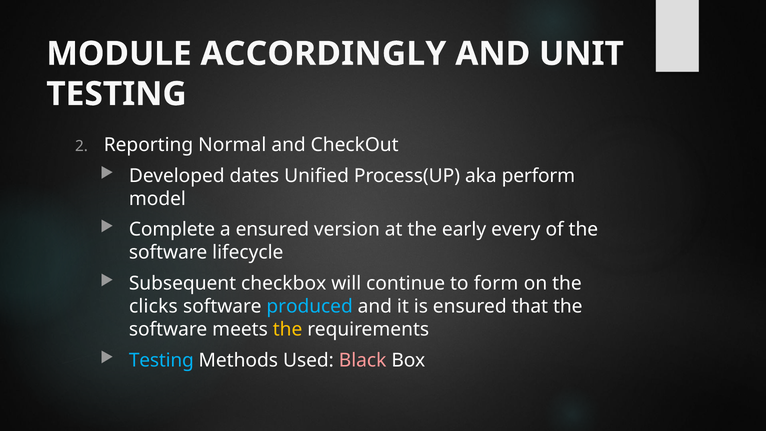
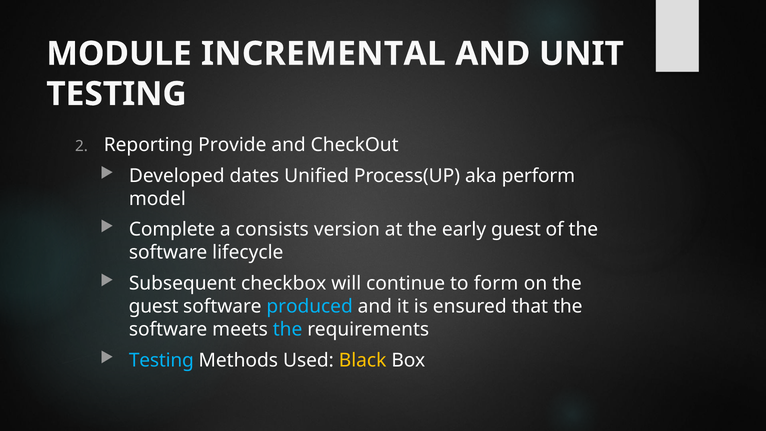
ACCORDINGLY: ACCORDINGLY -> INCREMENTAL (323, 54)
Normal: Normal -> Provide (232, 145)
a ensured: ensured -> consists (272, 230)
early every: every -> guest (516, 230)
clicks: clicks -> guest (154, 307)
the colour: yellow -> light blue (288, 330)
Black colour: pink -> yellow (363, 360)
